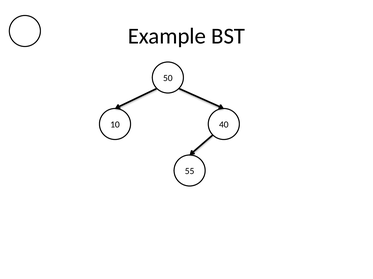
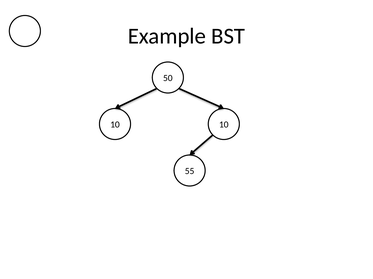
10 40: 40 -> 10 (224, 125)
